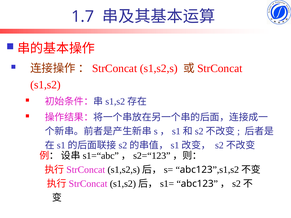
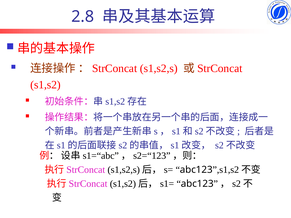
1.7: 1.7 -> 2.8 (83, 17)
